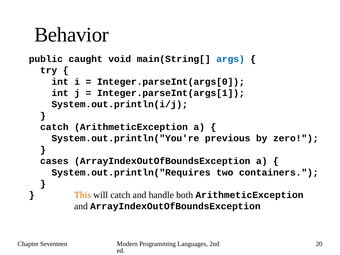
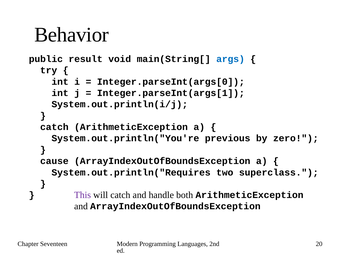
caught: caught -> result (86, 59)
cases: cases -> cause (54, 161)
containers: containers -> superclass (279, 172)
This colour: orange -> purple (83, 195)
